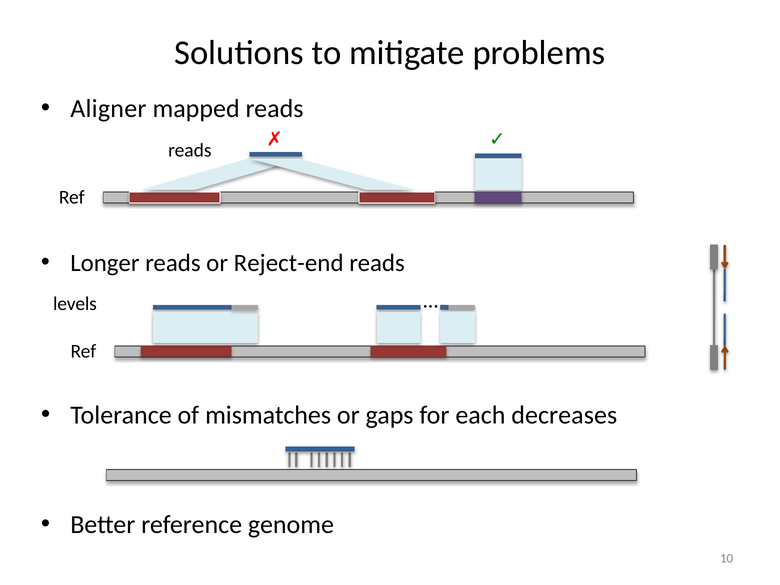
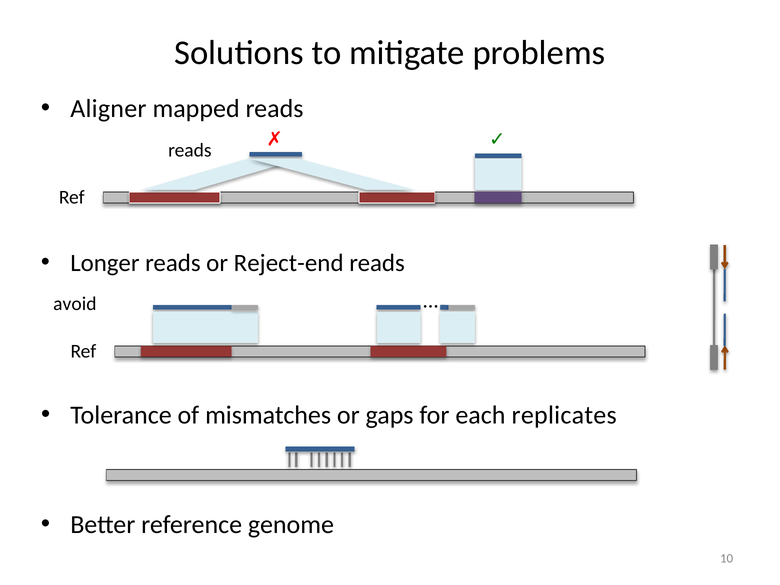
levels: levels -> avoid (75, 304)
decreases: decreases -> replicates (564, 415)
